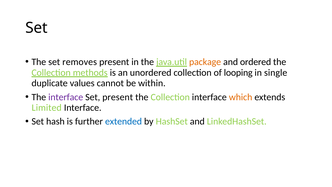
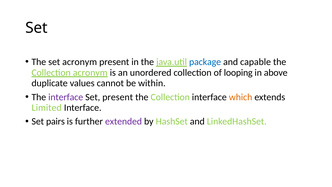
set removes: removes -> acronym (80, 62)
package colour: orange -> blue (205, 62)
ordered: ordered -> capable (256, 62)
Collection methods: methods -> acronym (90, 73)
single: single -> above (276, 73)
hash: hash -> pairs (55, 121)
extended colour: blue -> purple (124, 121)
